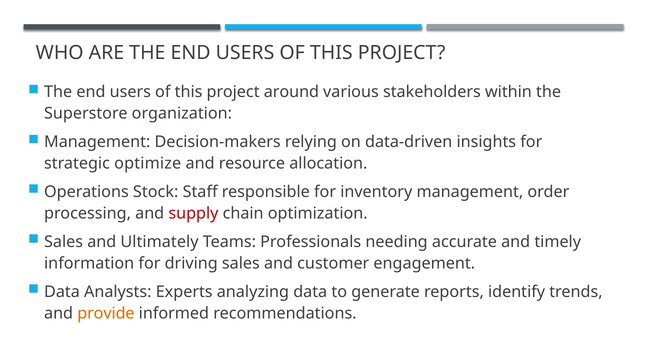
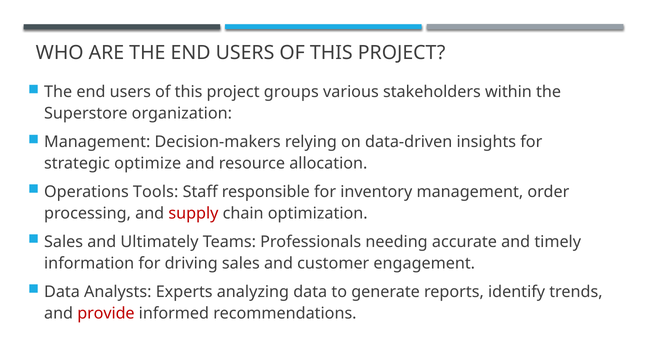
around: around -> groups (291, 92)
Stock: Stock -> Tools (156, 192)
provide colour: orange -> red (106, 313)
